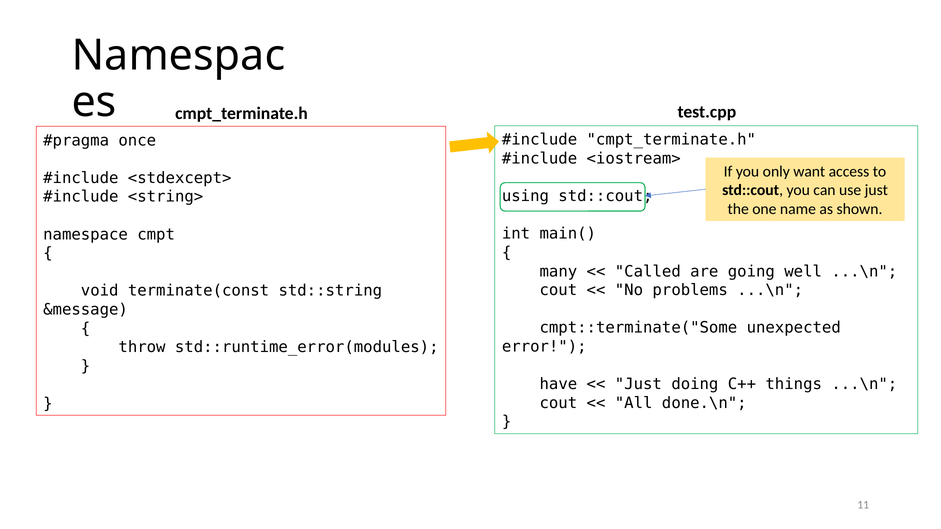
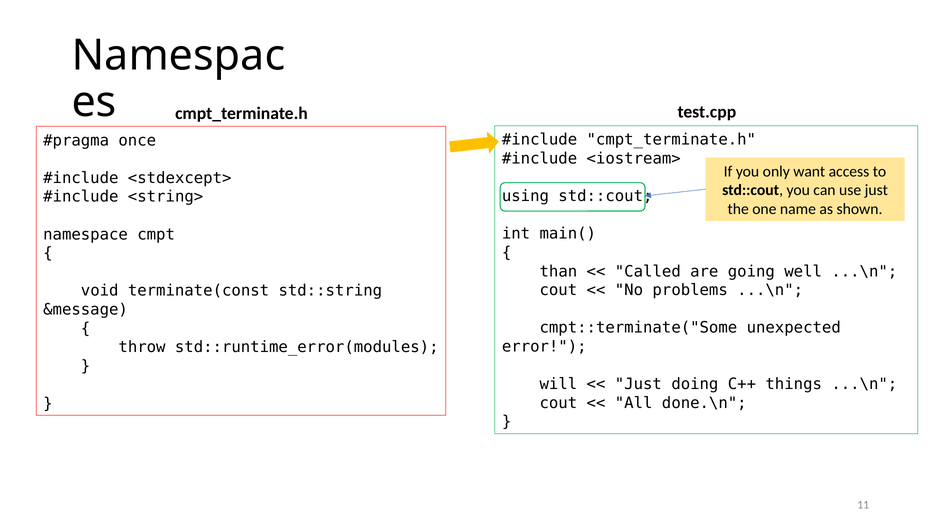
many: many -> than (558, 272)
have: have -> will (558, 384)
